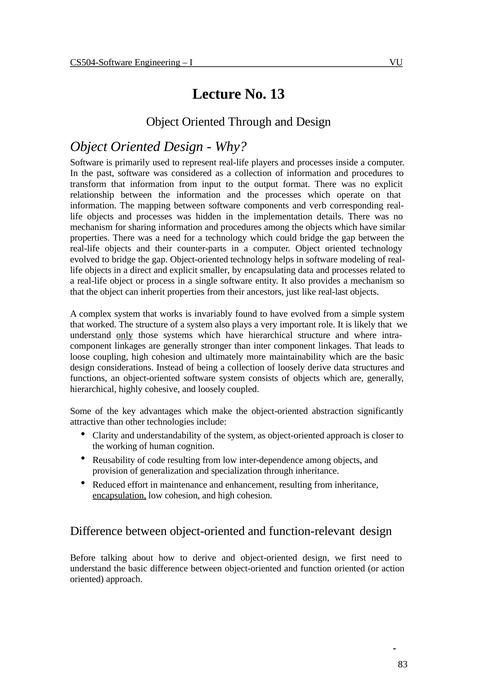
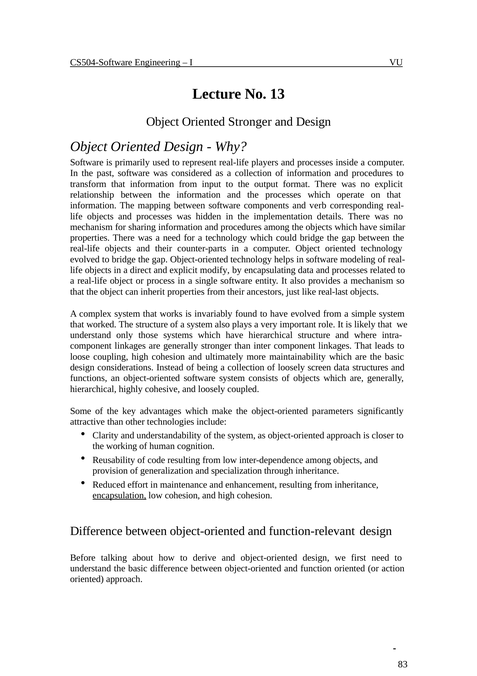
Oriented Through: Through -> Stronger (250, 122)
smaller: smaller -> modify (215, 270)
only underline: present -> none (125, 335)
loosely derive: derive -> screen (319, 367)
abstraction: abstraction -> parameters (333, 410)
